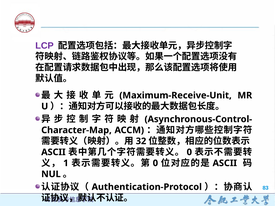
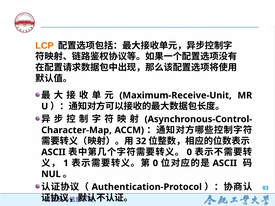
LCP colour: purple -> orange (44, 46)
